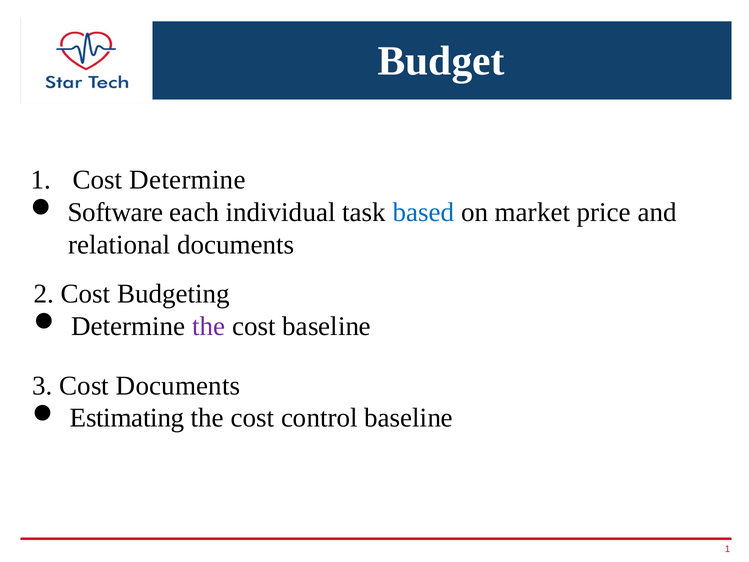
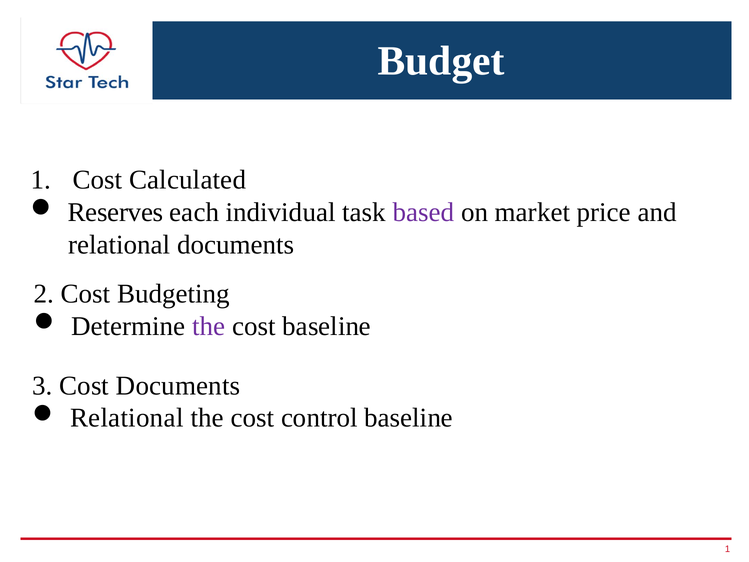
Cost Determine: Determine -> Calculated (188, 180)
Software: Software -> Reserves (115, 212)
based colour: blue -> purple (423, 212)
Estimating: Estimating -> Relational (127, 418)
